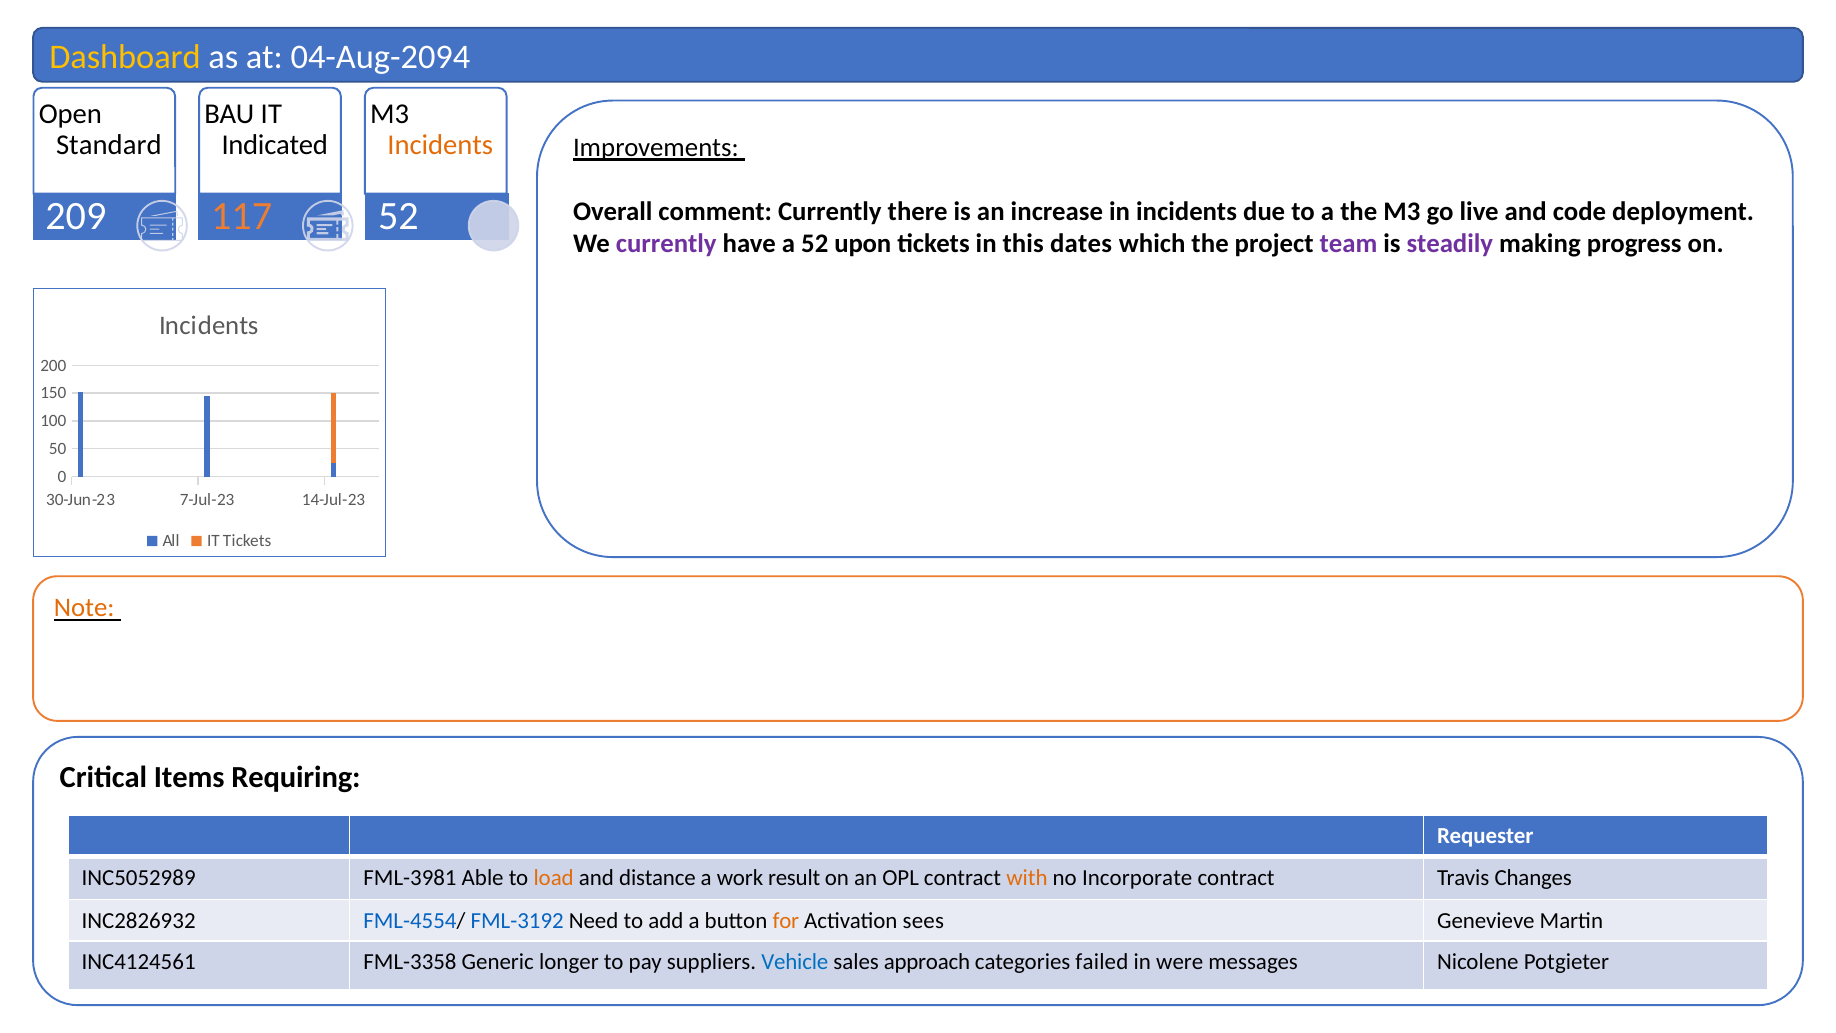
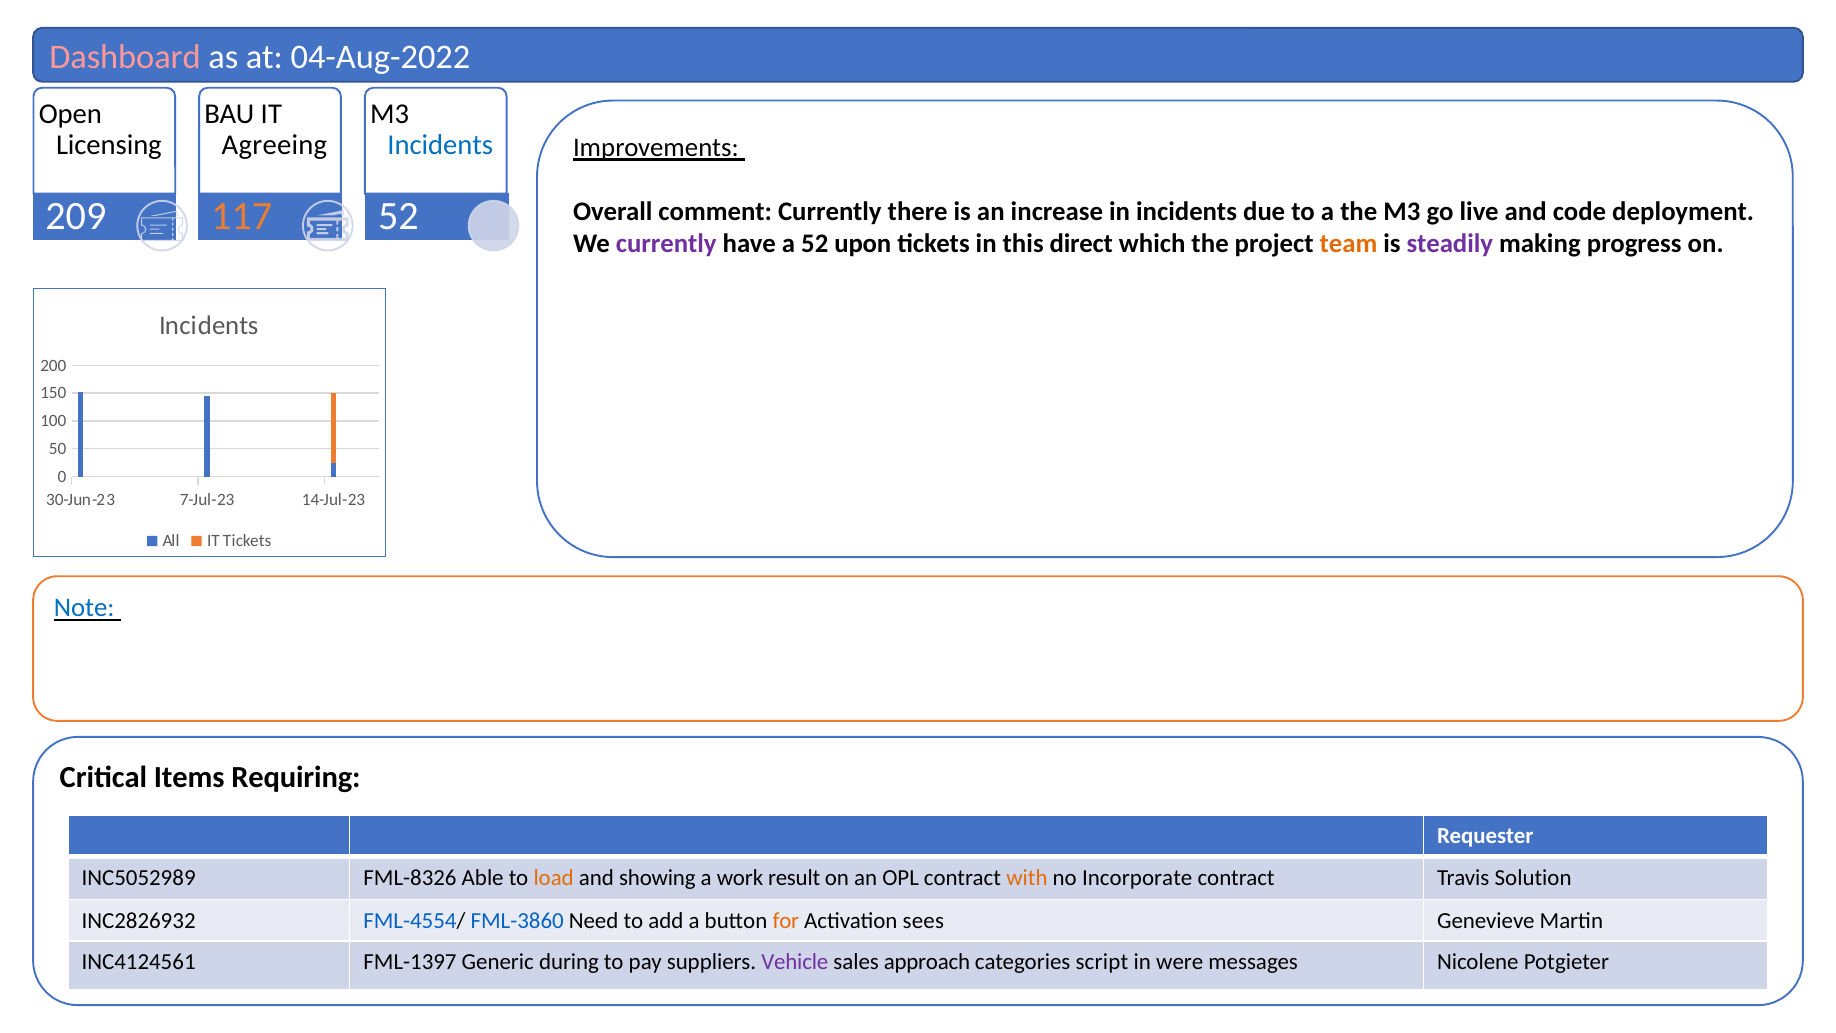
Dashboard colour: yellow -> pink (125, 57)
04-Aug-2094: 04-Aug-2094 -> 04-Aug-2022 (380, 57)
Standard: Standard -> Licensing (109, 145)
Indicated: Indicated -> Agreeing (274, 145)
Incidents colour: orange -> blue (440, 145)
dates: dates -> direct (1081, 244)
team colour: purple -> orange (1349, 244)
Note colour: orange -> blue (84, 608)
FML-3981: FML-3981 -> FML-8326 (410, 877)
distance: distance -> showing (657, 877)
Changes: Changes -> Solution (1533, 877)
FML-3192: FML-3192 -> FML-3860 (517, 920)
FML-3358: FML-3358 -> FML-1397 (410, 962)
longer: longer -> during (569, 962)
Vehicle colour: blue -> purple (795, 962)
failed: failed -> script (1102, 962)
